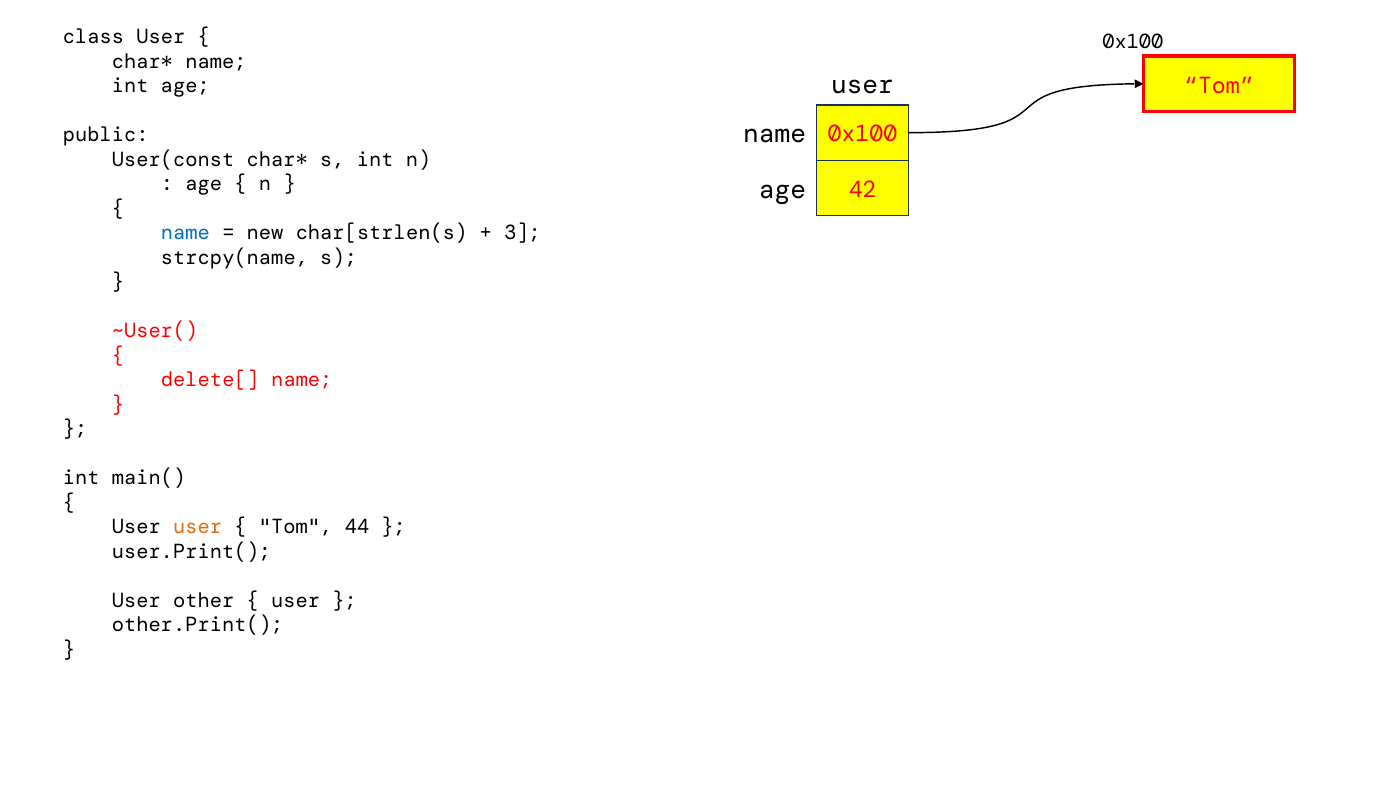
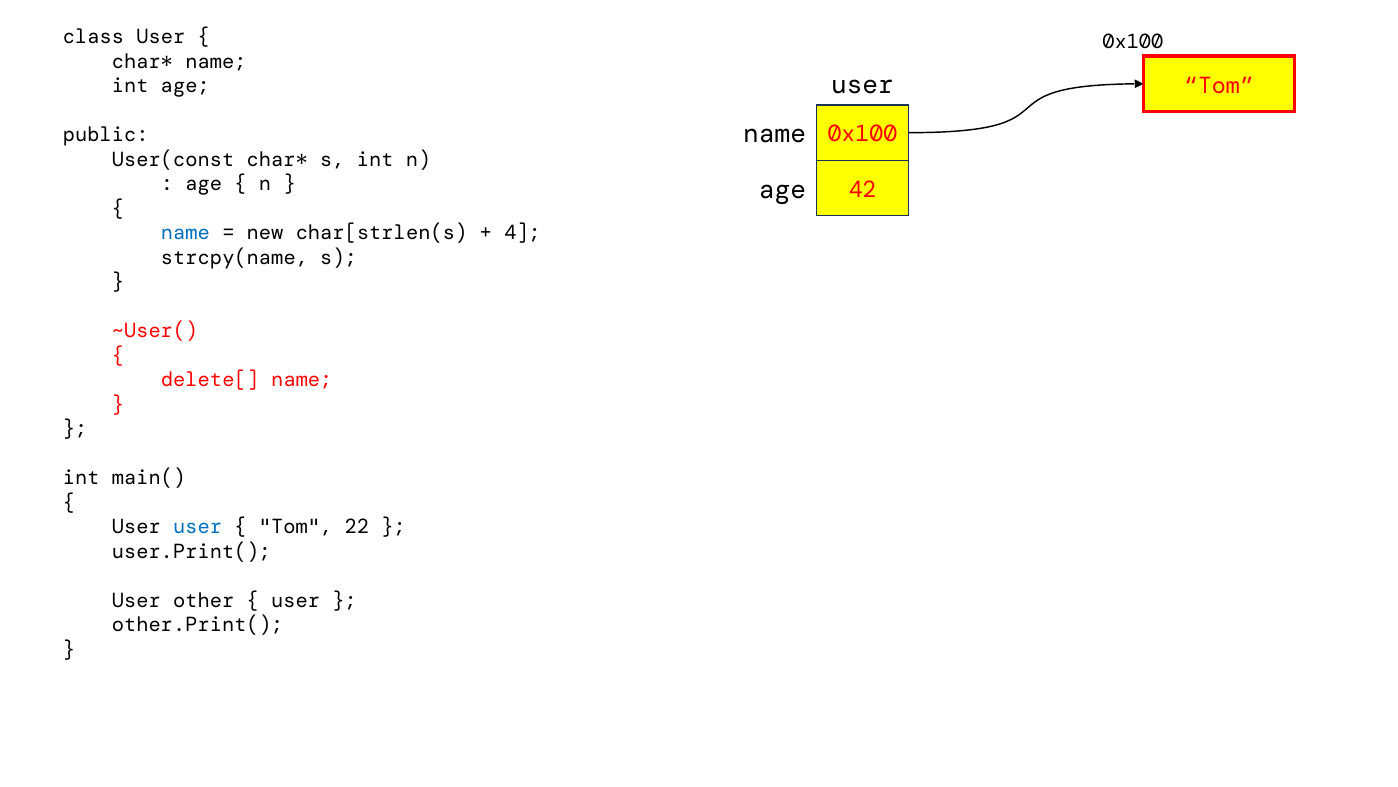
3: 3 -> 4 (522, 233)
user colour: orange -> blue (198, 527)
44: 44 -> 22 (357, 527)
